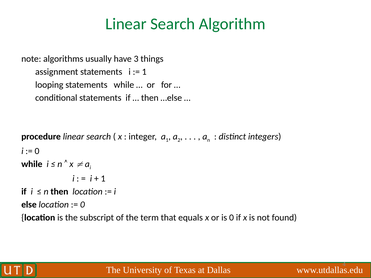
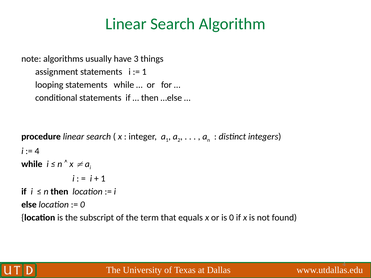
0: 0 -> 4 (37, 151)
